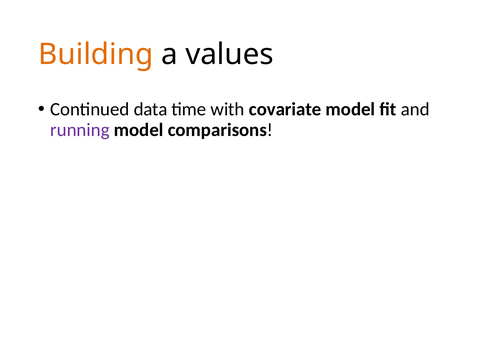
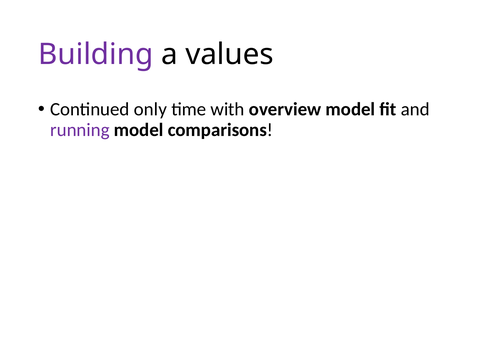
Building colour: orange -> purple (96, 54)
data: data -> only (150, 109)
covariate: covariate -> overview (285, 109)
